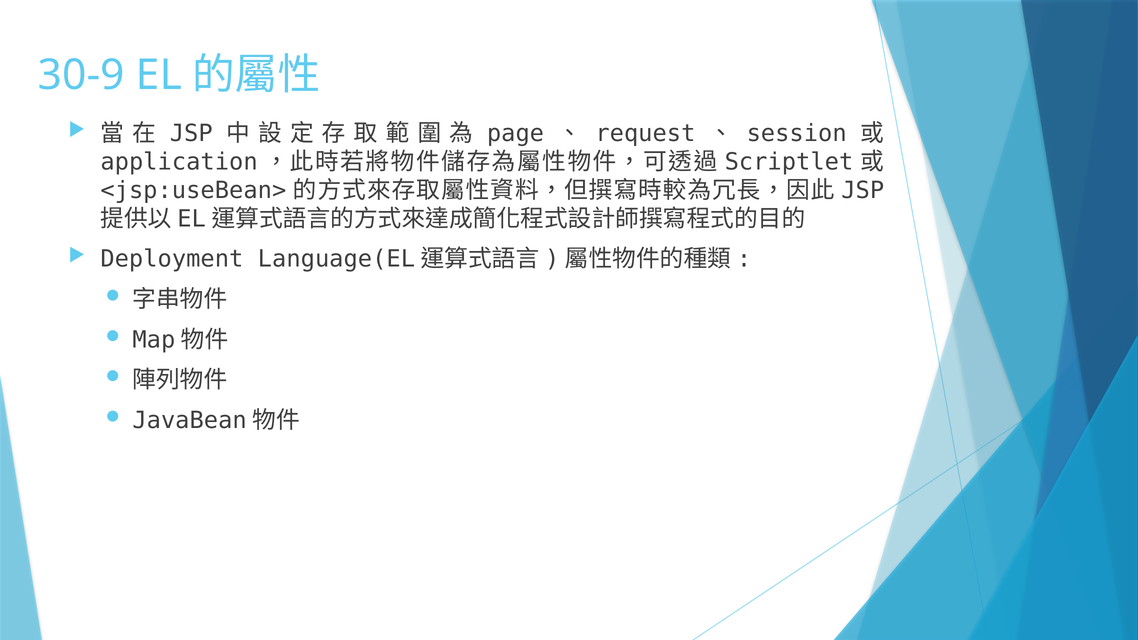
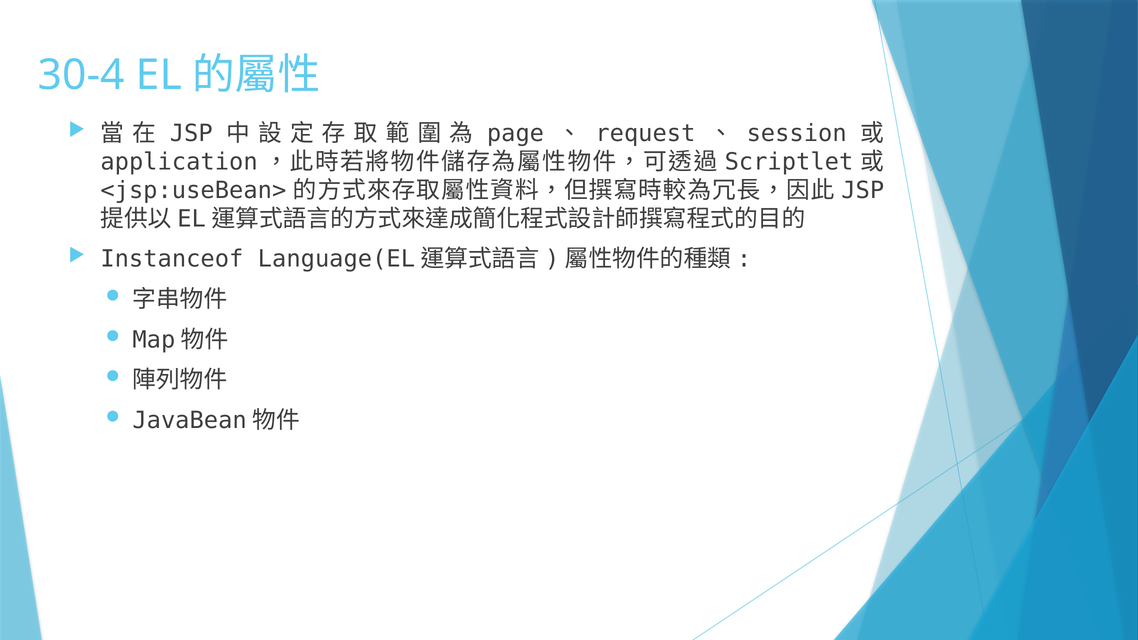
30-9: 30-9 -> 30-4 (81, 75)
Deployment: Deployment -> Instanceof (172, 259)
